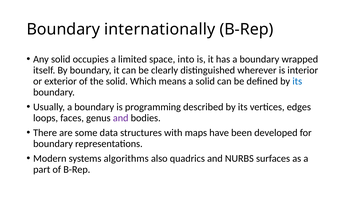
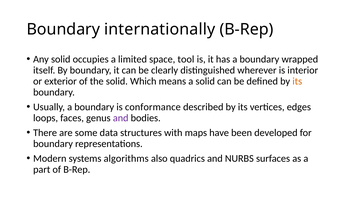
into: into -> tool (186, 59)
its colour: blue -> orange (297, 81)
programming: programming -> conformance (153, 107)
